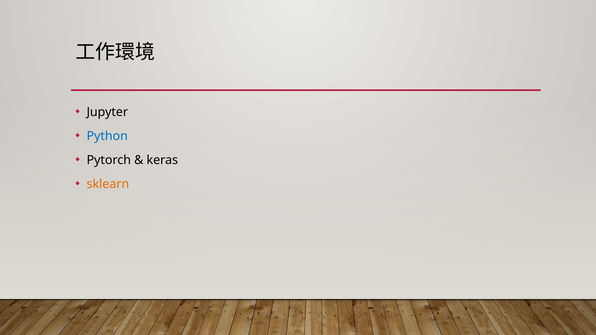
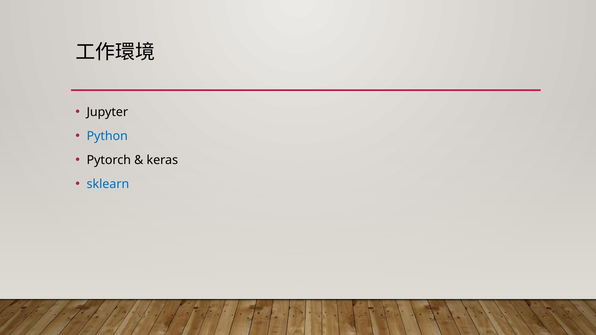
sklearn colour: orange -> blue (108, 184)
